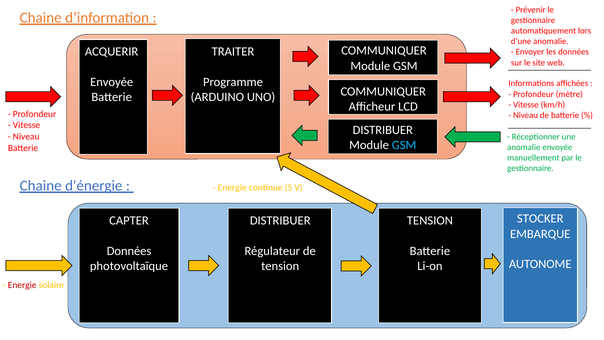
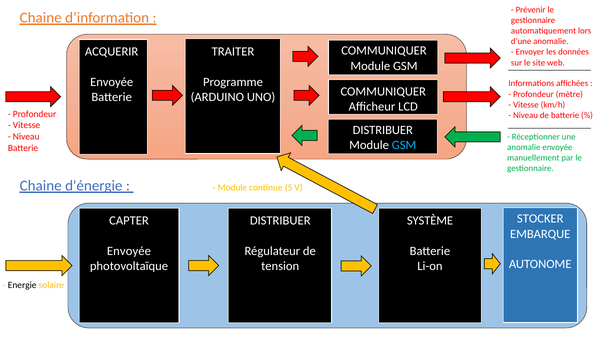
Energie: Energie -> Module (232, 187)
TENSION: TENSION -> SYSTÈME (430, 221)
Données: Données -> Envoyée (129, 251)
Energie colour: red -> black (22, 285)
